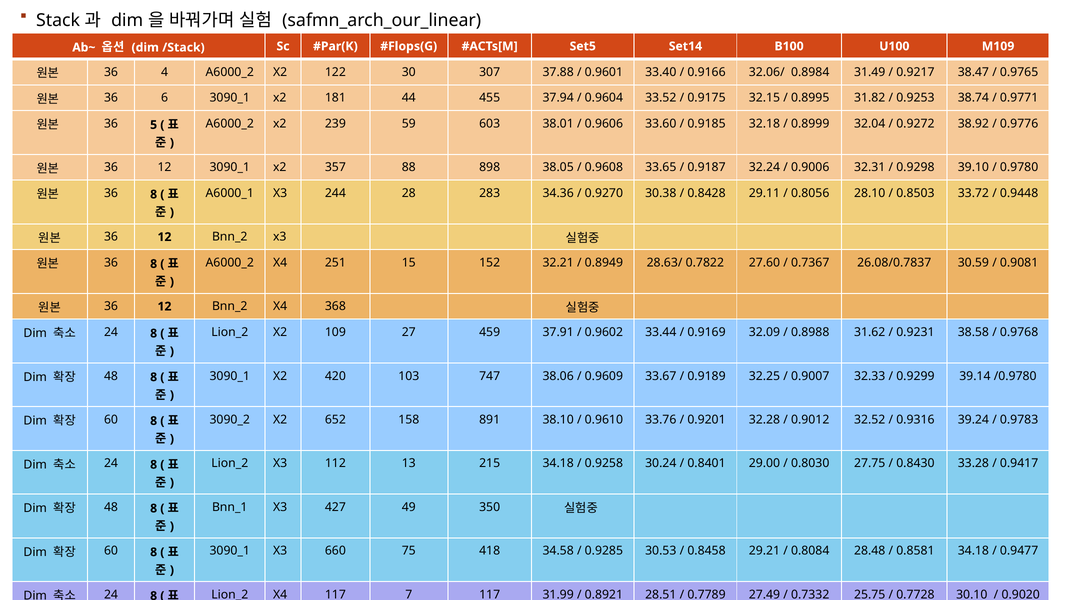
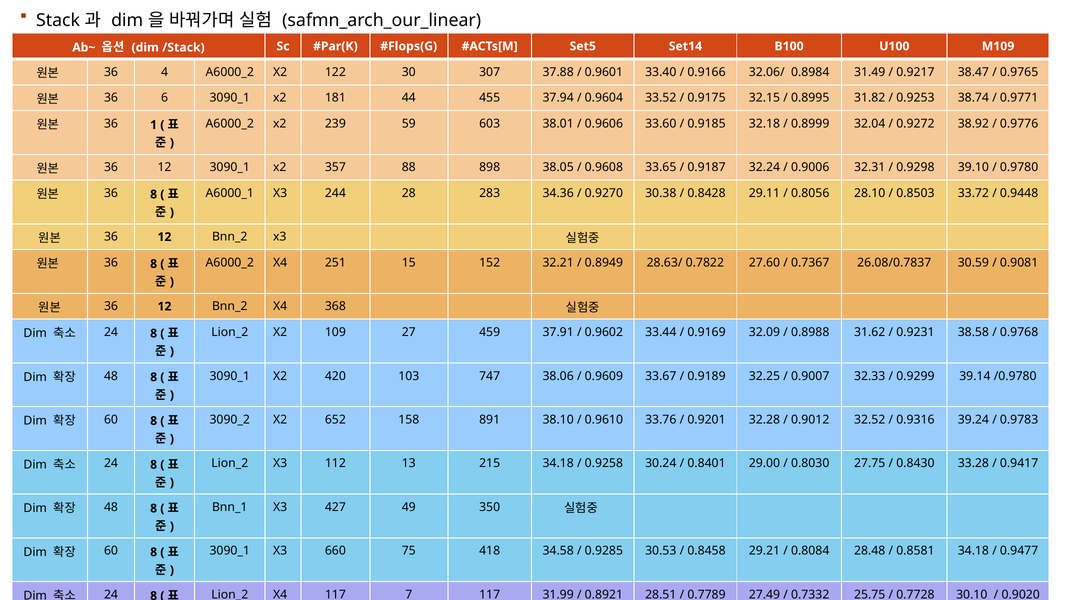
5: 5 -> 1 (154, 125)
